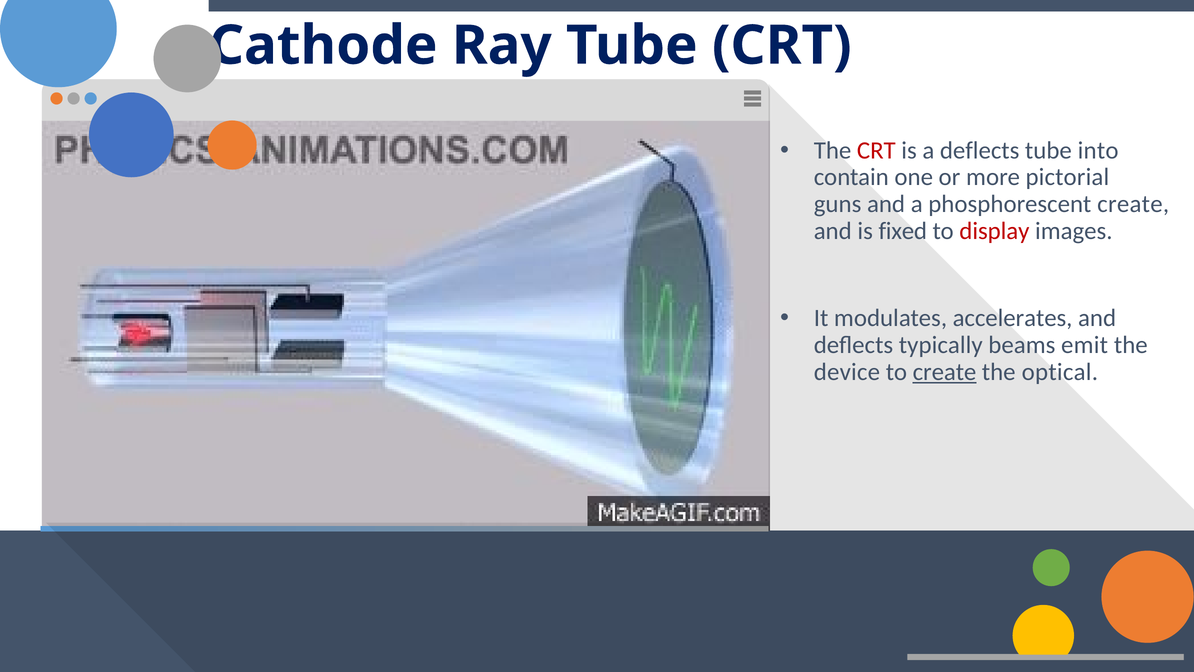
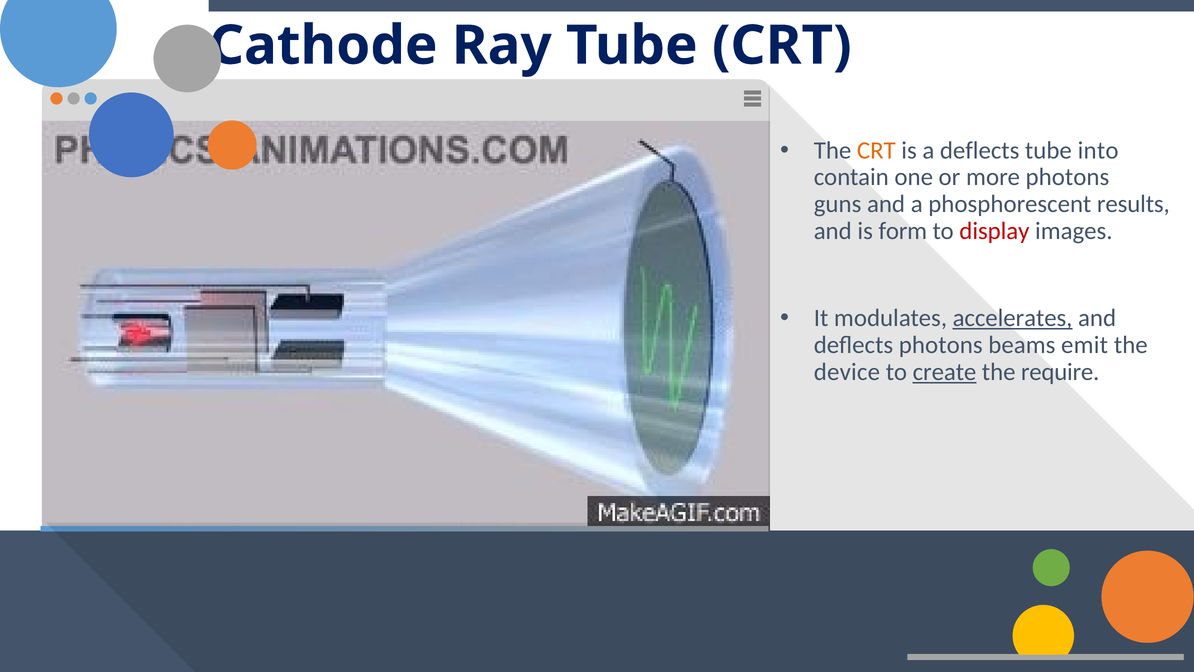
CRT colour: red -> orange (876, 150)
more pictorial: pictorial -> photons (1067, 177)
phosphorescent create: create -> results (1133, 204)
fixed: fixed -> form (903, 231)
accelerates underline: none -> present (1013, 318)
deflects typically: typically -> photons (941, 345)
optical: optical -> require (1060, 372)
